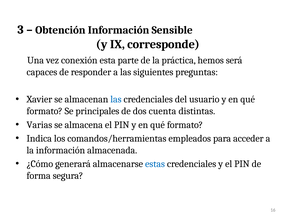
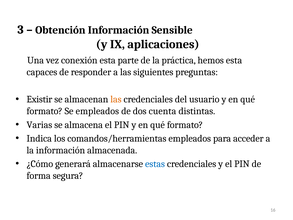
corresponde: corresponde -> aplicaciones (163, 44)
hemos será: será -> esta (234, 60)
Xavier: Xavier -> Existir (39, 99)
las colour: blue -> orange (116, 99)
Se principales: principales -> empleados (97, 111)
